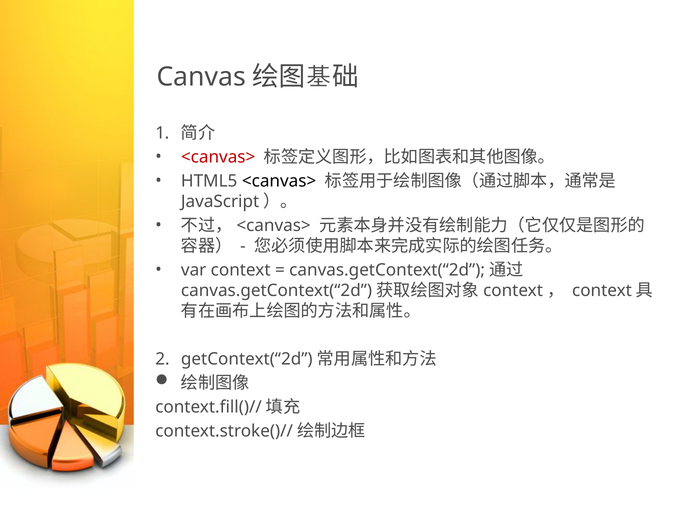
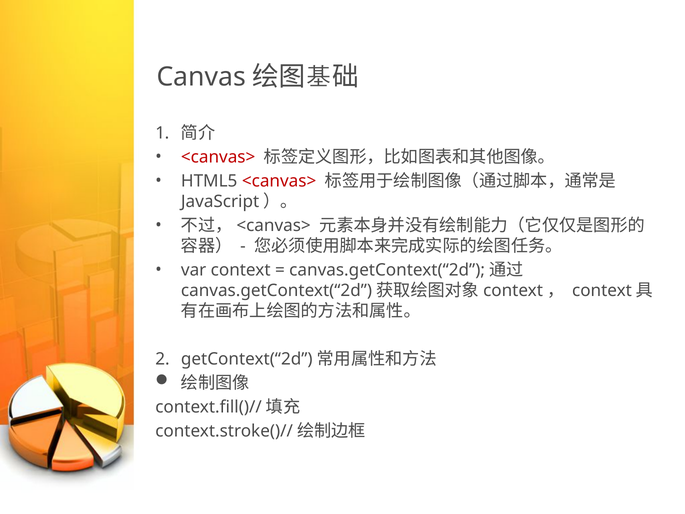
<canvas> colour: black -> red (279, 181)
